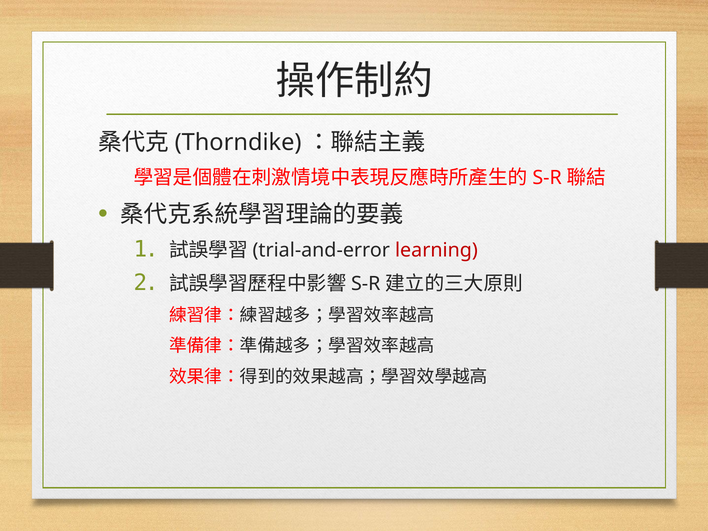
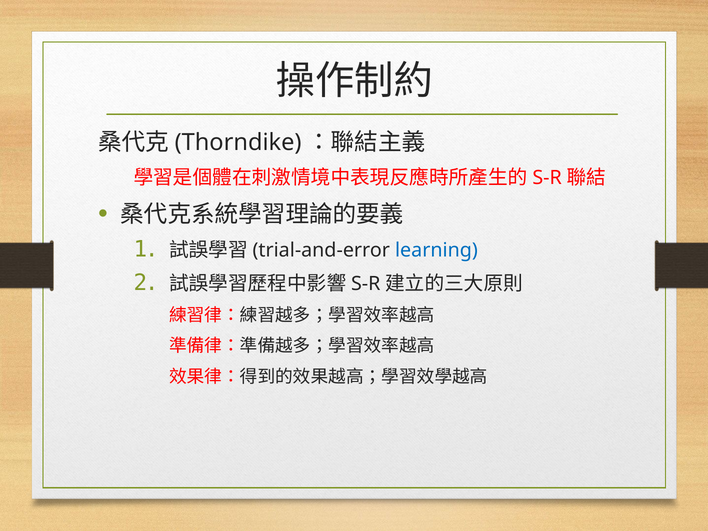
learning colour: red -> blue (436, 250)
